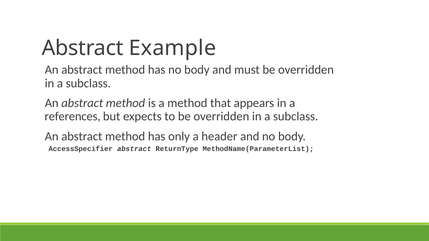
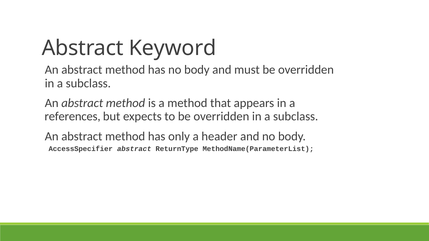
Example: Example -> Keyword (173, 48)
